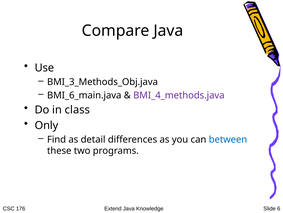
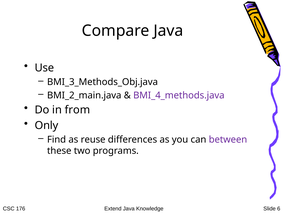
BMI_6_main.java: BMI_6_main.java -> BMI_2_main.java (84, 95)
class: class -> from (77, 110)
detail: detail -> reuse (93, 139)
between colour: blue -> purple (228, 139)
